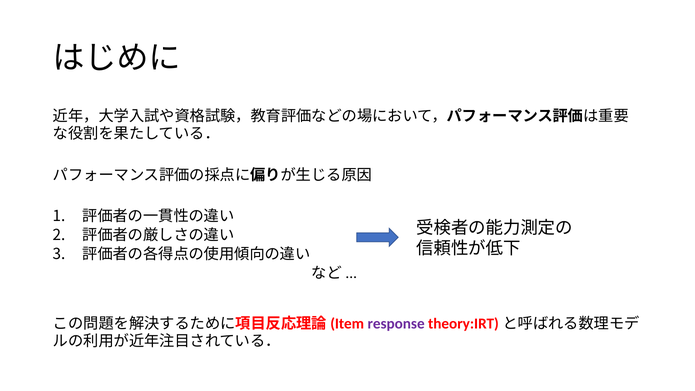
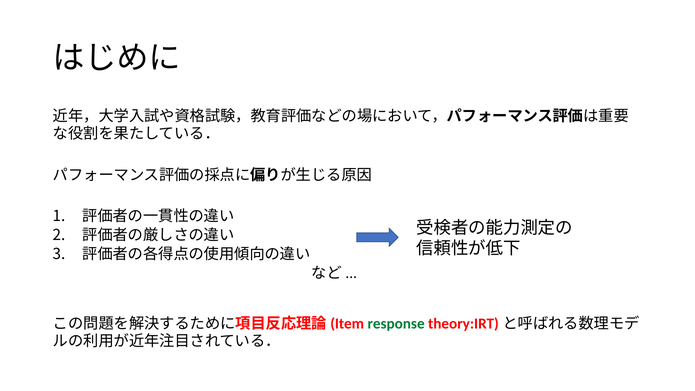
response colour: purple -> green (396, 324)
